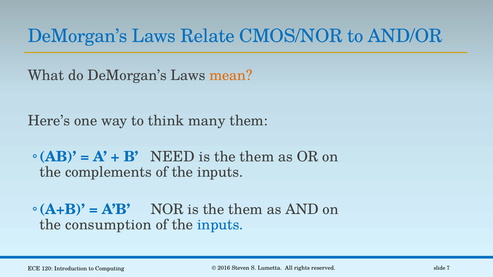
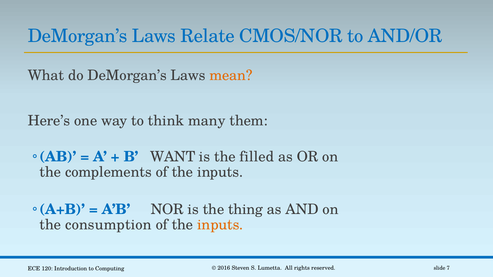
NEED: NEED -> WANT (173, 157)
them: them -> filled (257, 157)
NOR is the them: them -> thing (246, 210)
inputs colour: blue -> orange (220, 225)
